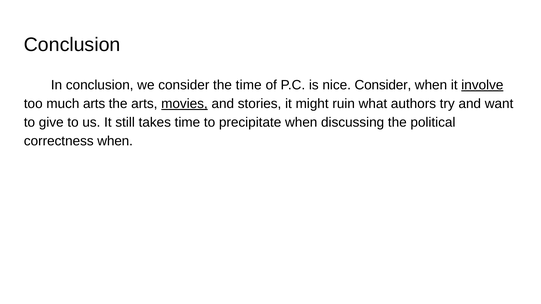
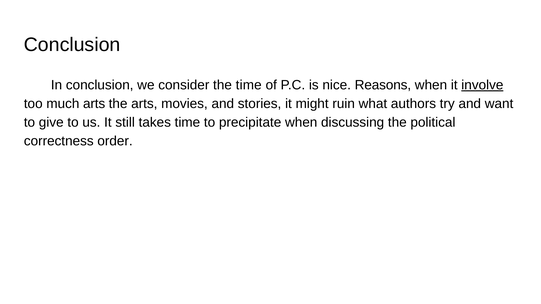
nice Consider: Consider -> Reasons (383, 85)
movies underline: present -> none (184, 104)
correctness when: when -> order (115, 141)
